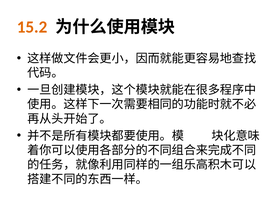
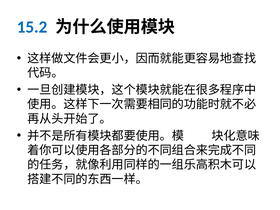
15.2 colour: orange -> blue (32, 27)
